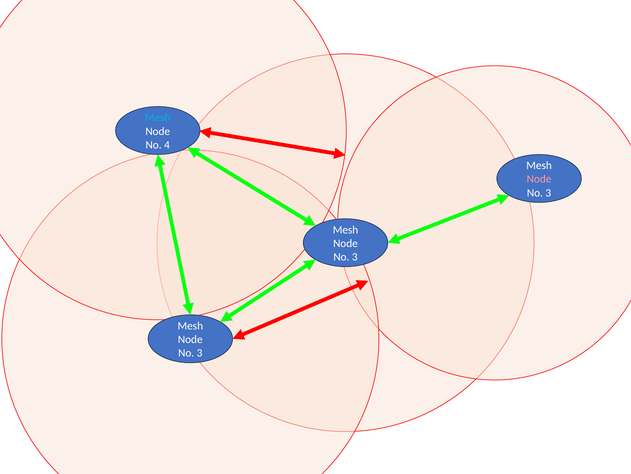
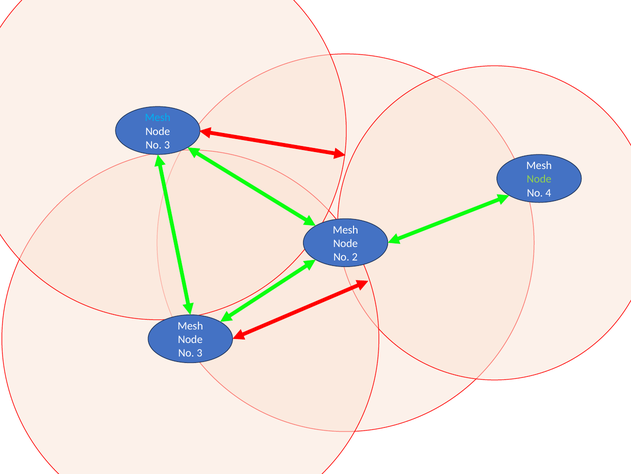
4: 4 -> 3 (167, 145)
Node colour: pink -> light green (539, 179)
3: 3 -> 4 (548, 192)
3: 3 -> 2 (355, 257)
